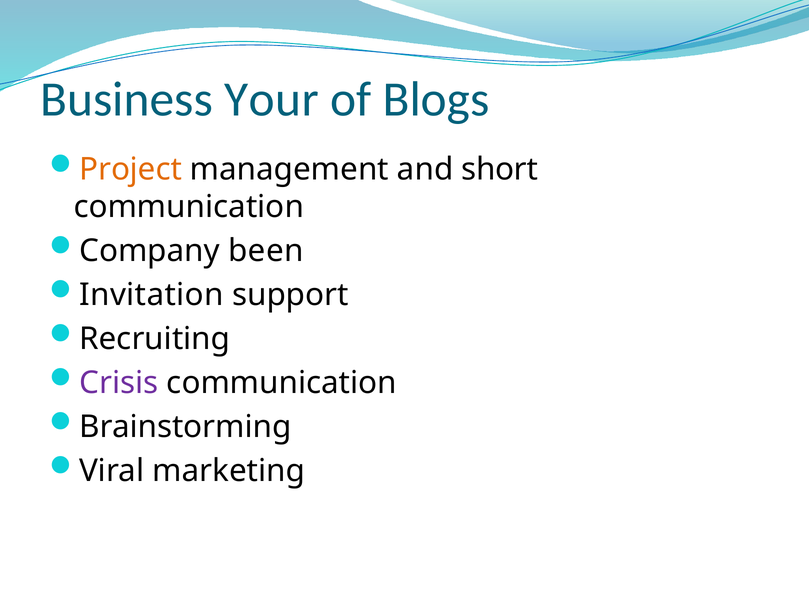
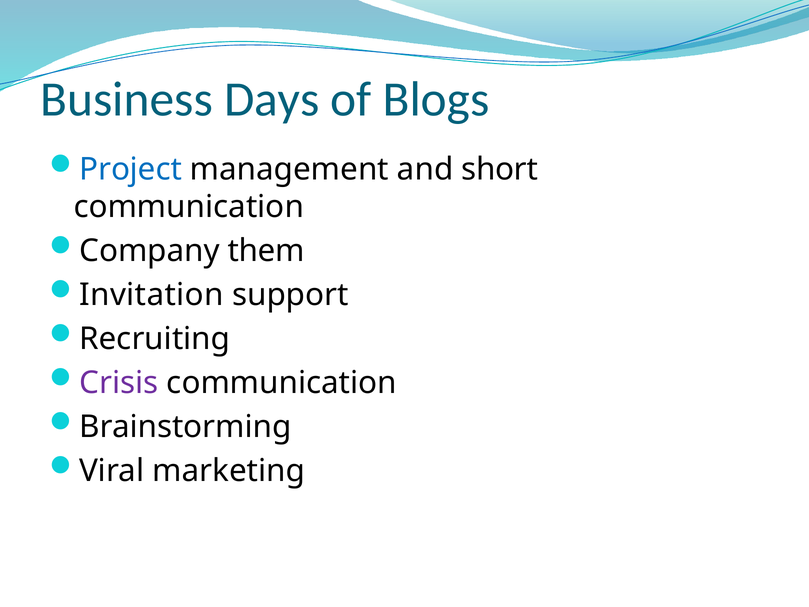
Your: Your -> Days (272, 99)
Project colour: orange -> blue (131, 169)
been: been -> them (266, 251)
